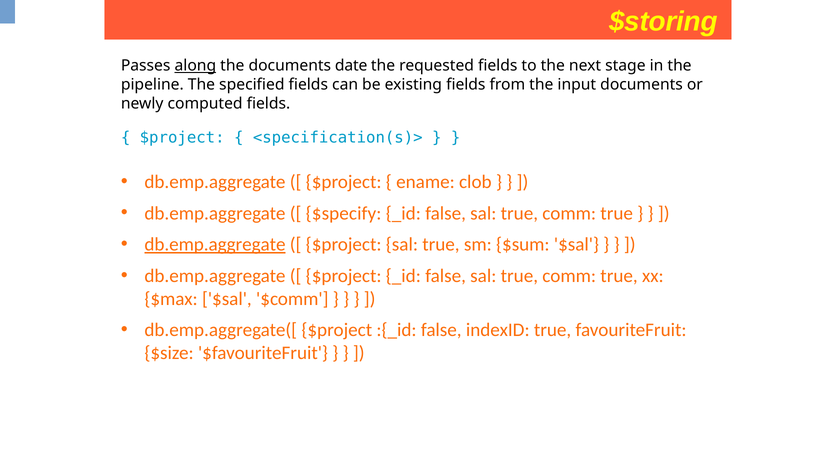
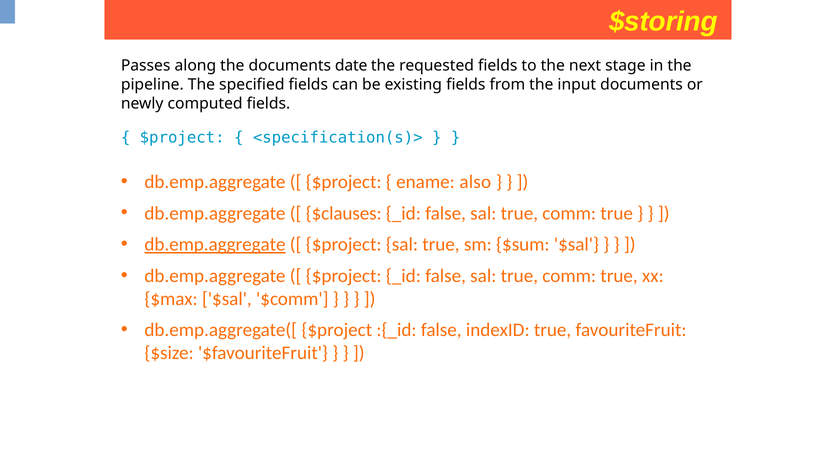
along underline: present -> none (195, 66)
clob: clob -> also (475, 182)
$specify: $specify -> $clauses (344, 213)
